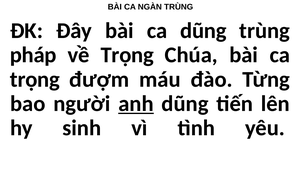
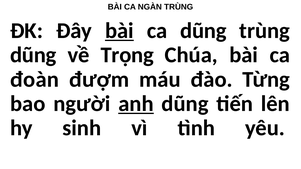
bài underline: none -> present (119, 31)
pháp: pháp -> dũng (33, 55)
trọng: trọng -> đoàn (35, 80)
